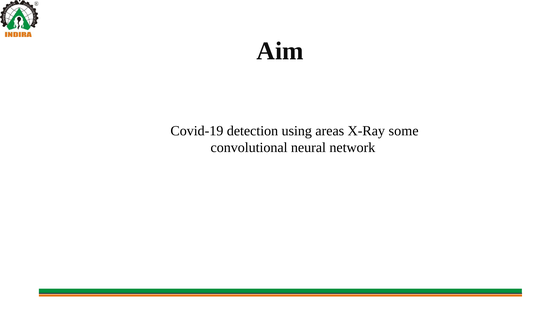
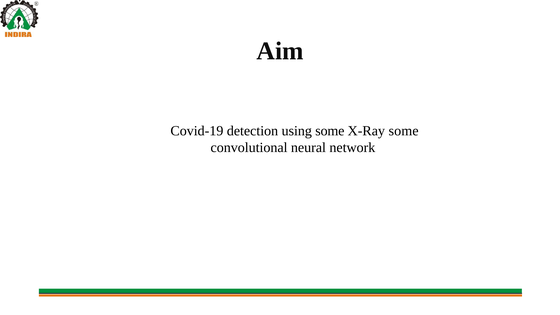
using areas: areas -> some (330, 131)
